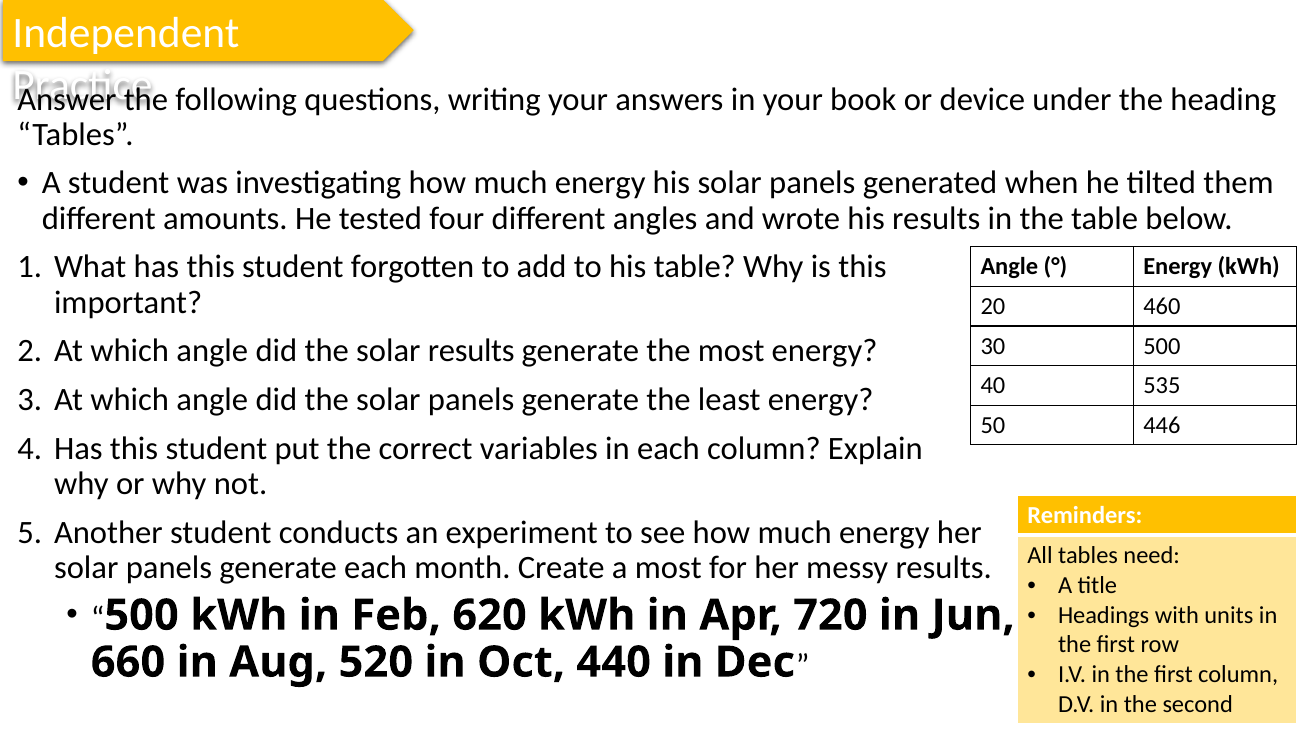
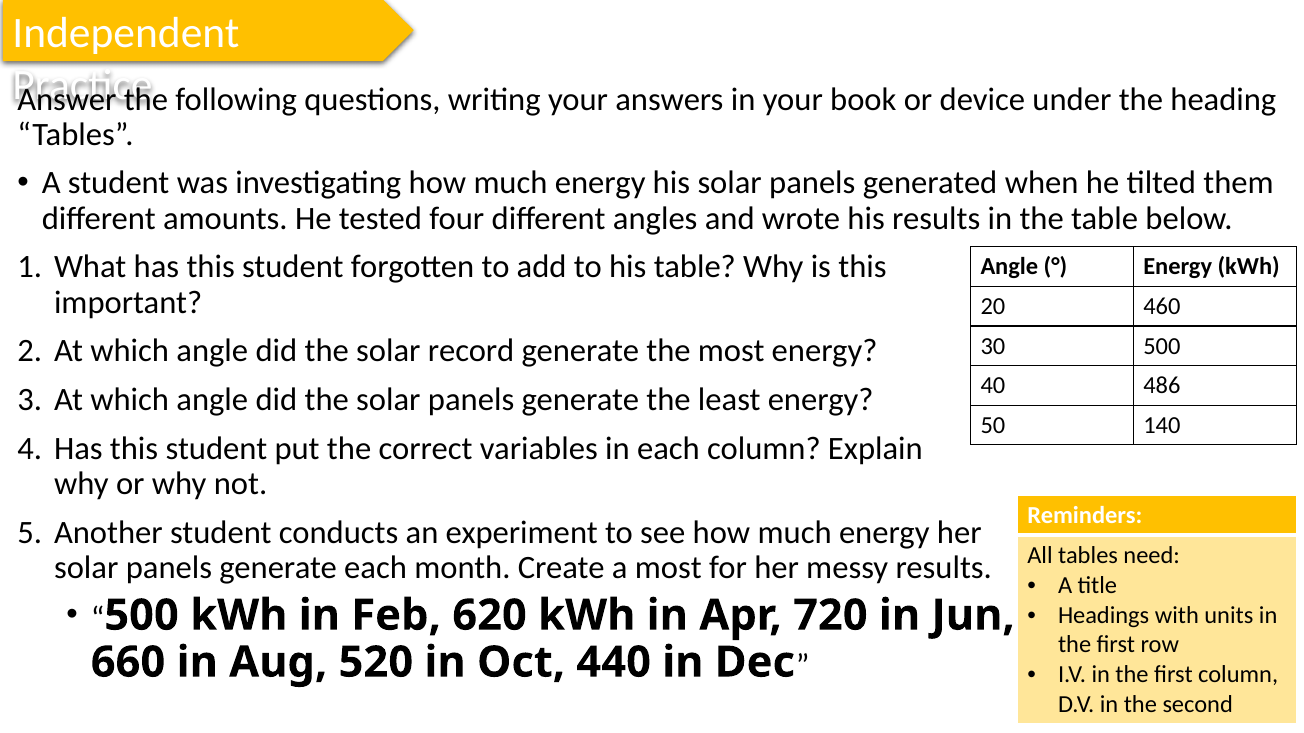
solar results: results -> record (471, 351)
535: 535 -> 486 (1162, 386)
446: 446 -> 140 (1162, 426)
